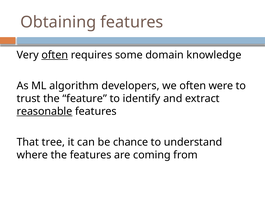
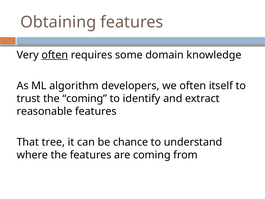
were: were -> itself (221, 86)
the feature: feature -> coming (85, 98)
reasonable underline: present -> none (44, 111)
